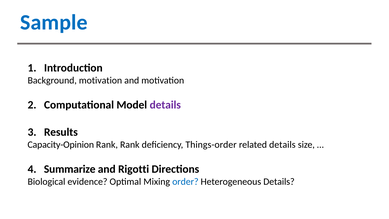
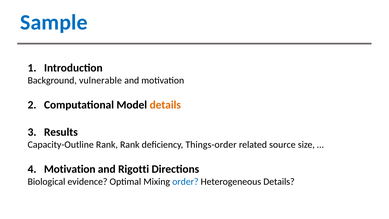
Background motivation: motivation -> vulnerable (100, 80)
details colour: purple -> orange (165, 105)
Capacity-Opinion: Capacity-Opinion -> Capacity-Outline (61, 144)
related details: details -> source (282, 144)
Summarize: Summarize -> Motivation (70, 169)
